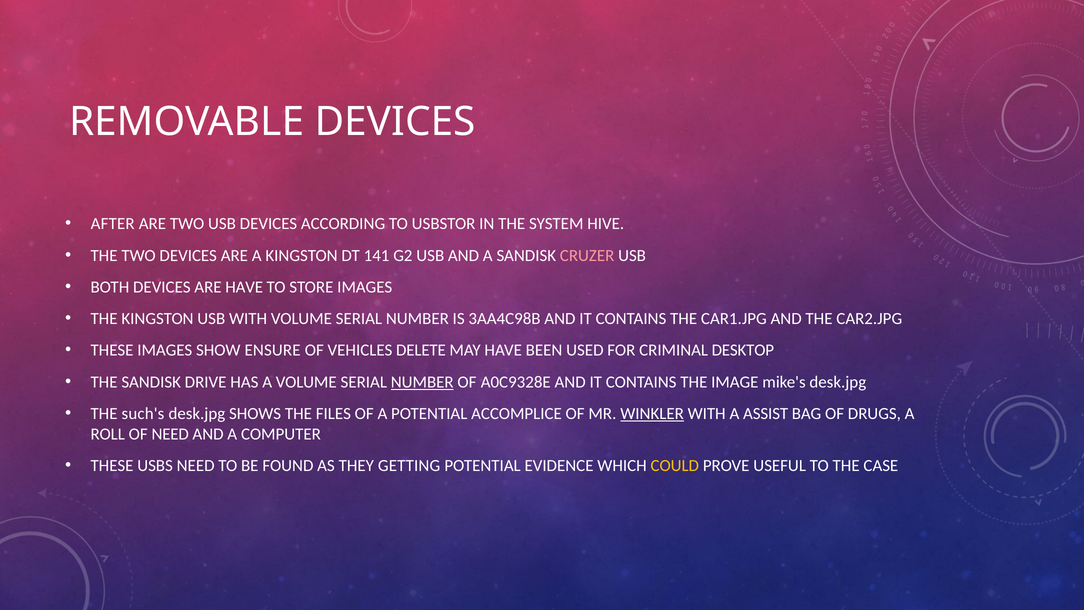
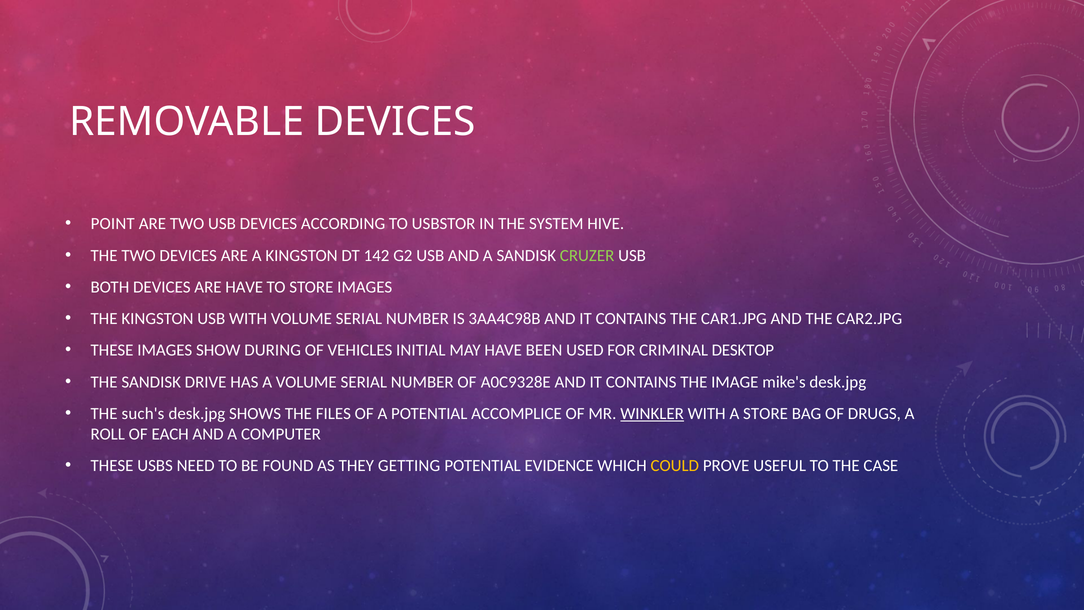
AFTER: AFTER -> POINT (113, 224)
141: 141 -> 142 (377, 255)
CRUZER colour: pink -> light green (587, 255)
ENSURE: ENSURE -> DURING (273, 350)
DELETE: DELETE -> INITIAL (421, 350)
NUMBER underline: present -> none (422, 382)
A ASSIST: ASSIST -> STORE (766, 413)
OF NEED: NEED -> EACH (170, 434)
